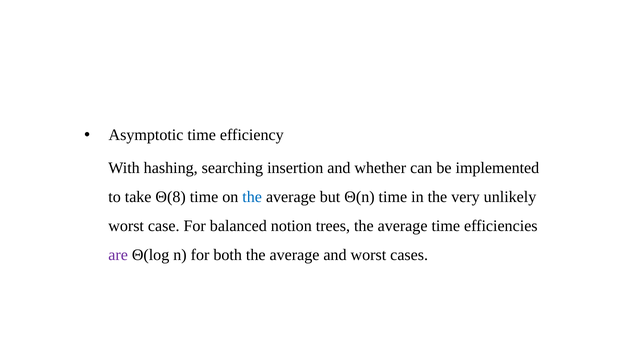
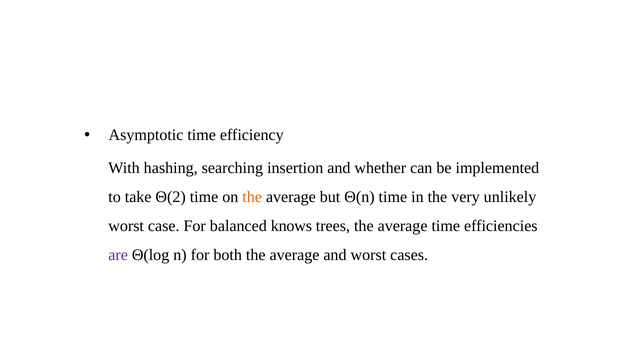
Θ(8: Θ(8 -> Θ(2 (171, 197)
the colour: blue -> orange (252, 197)
notion: notion -> knows (291, 226)
